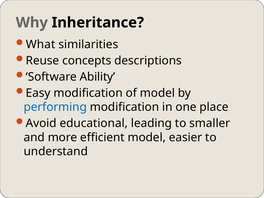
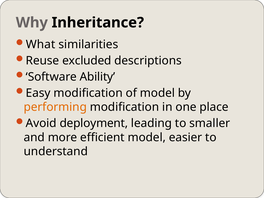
concepts: concepts -> excluded (87, 61)
performing colour: blue -> orange (55, 107)
educational: educational -> deployment (94, 123)
